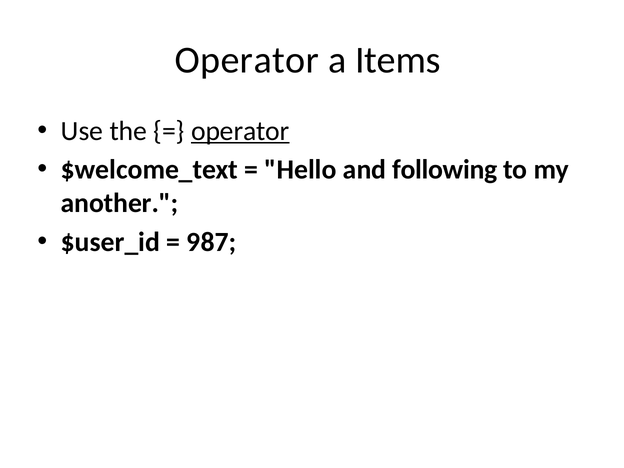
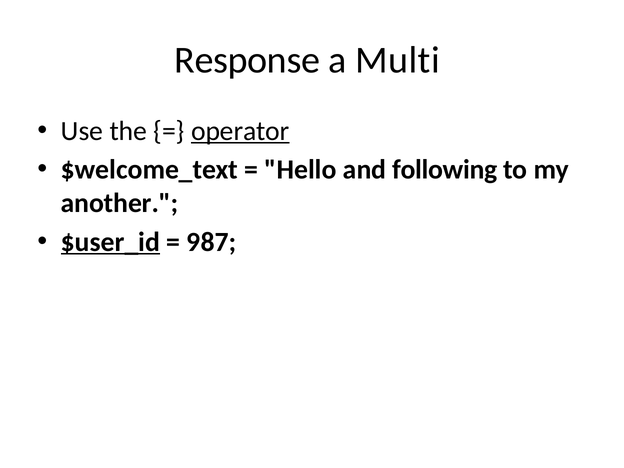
Operator: Operator -> Response (247, 60)
Items: Items -> Multi (398, 60)
$user_id underline: none -> present (110, 242)
